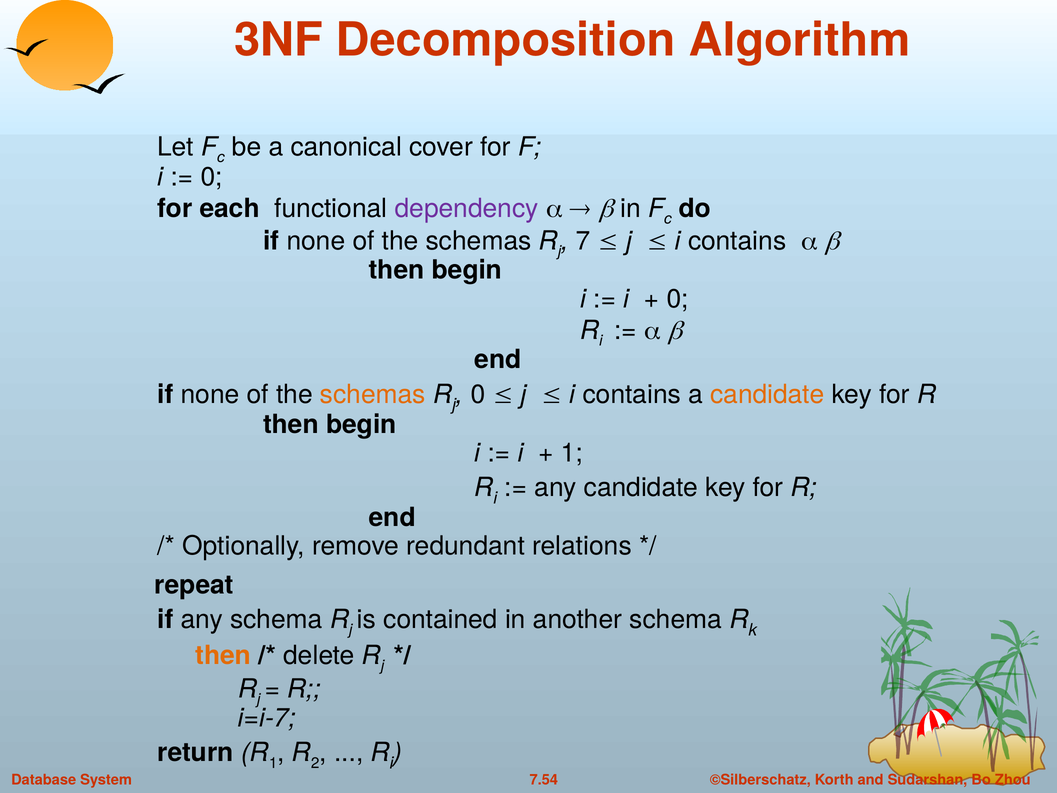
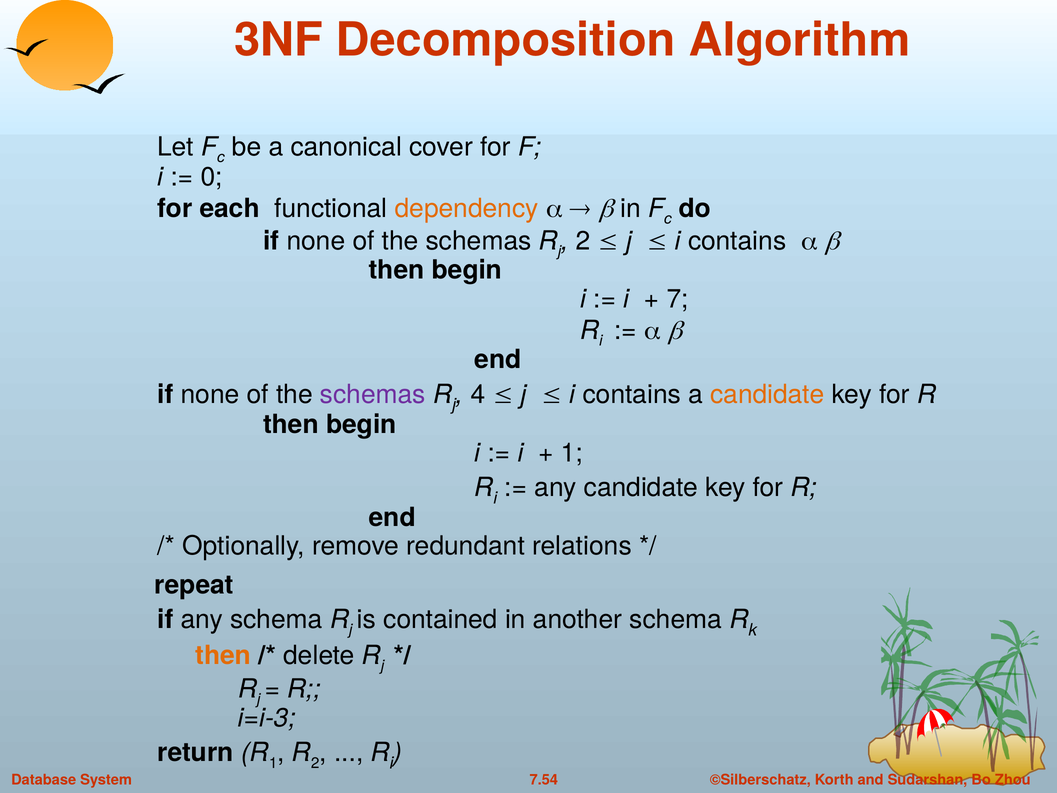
dependency colour: purple -> orange (467, 208)
7: 7 -> 2 (583, 241)
0: 0 -> 7 (678, 299)
schemas colour: orange -> purple (373, 394)
0: 0 -> 4 (478, 394)
i=i-7: i=i-7 -> i=i-3 (267, 718)
